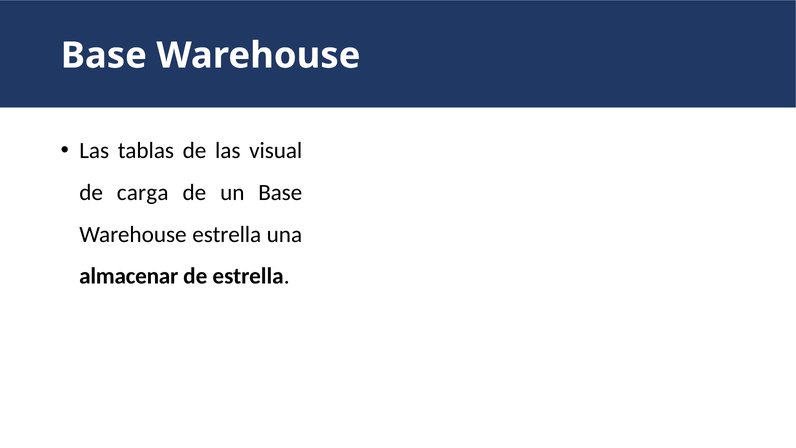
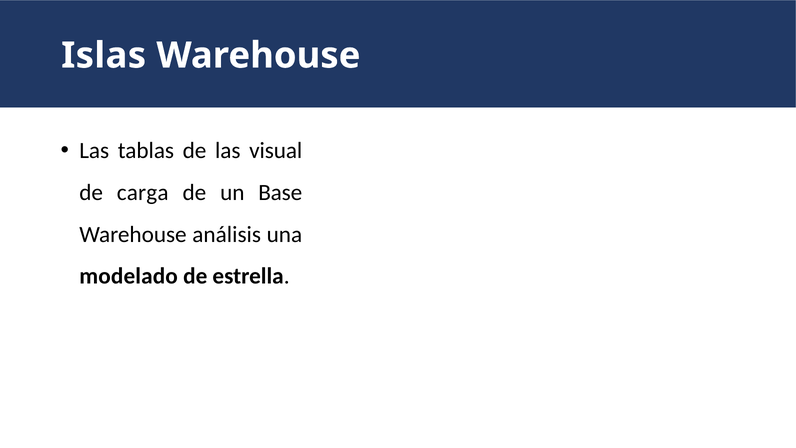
Base: Base -> Islas (104, 55)
Warehouse estrella: estrella -> análisis (227, 234)
almacenar: almacenar -> modelado (129, 276)
